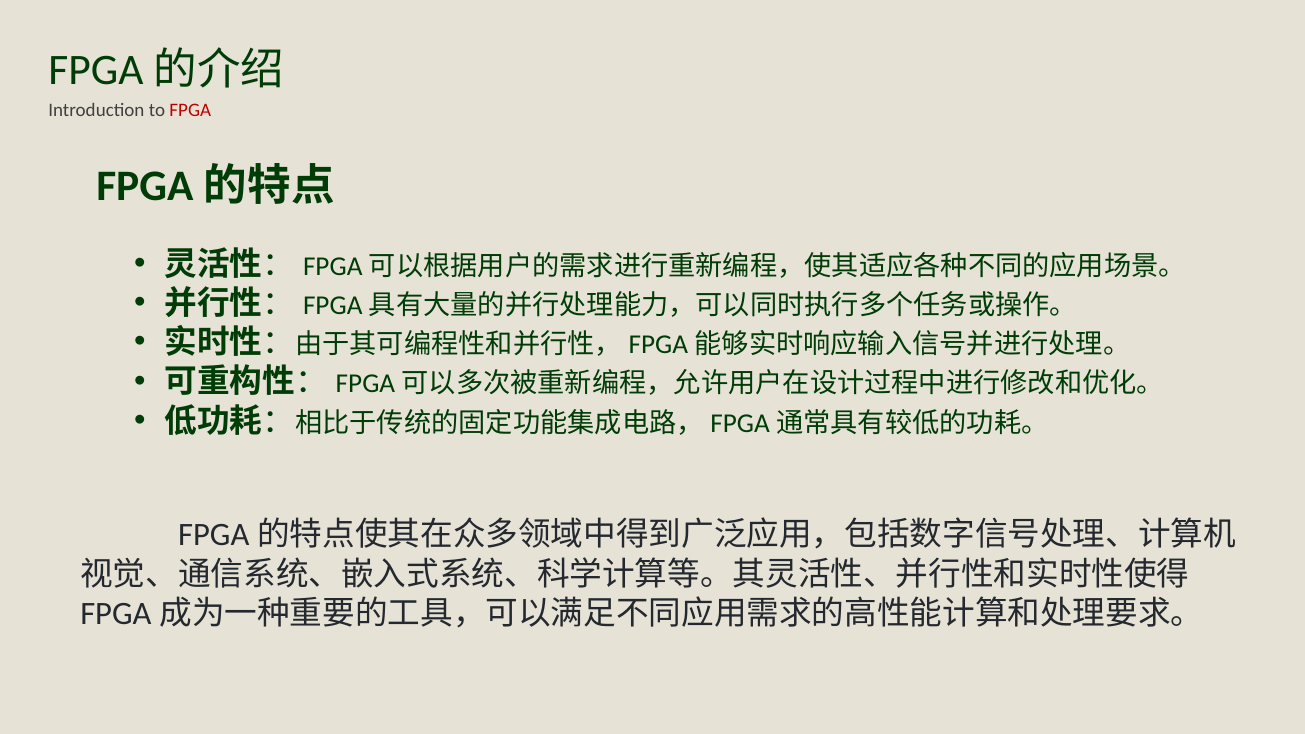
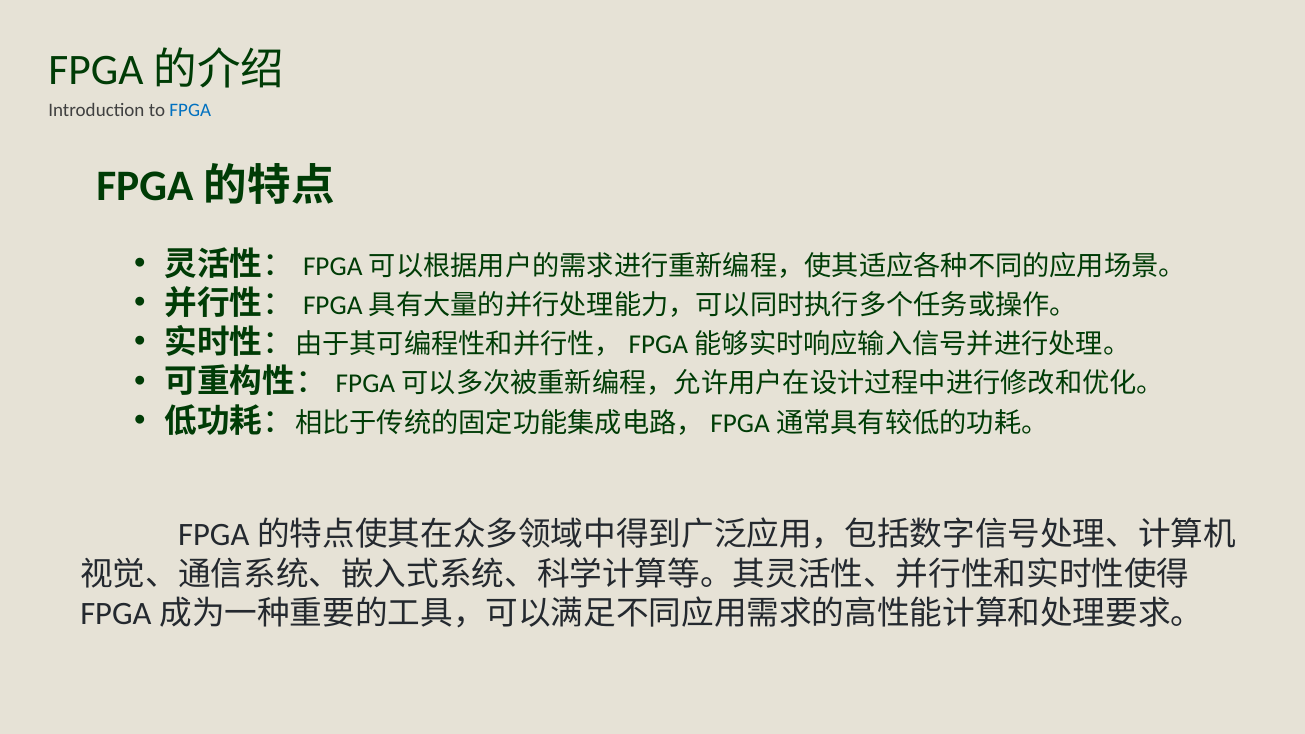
FPGA colour: red -> blue (190, 110)
